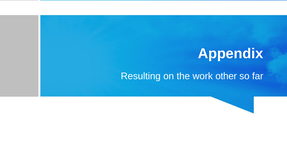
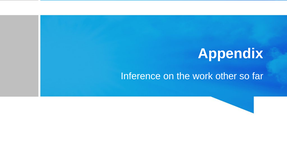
Resulting: Resulting -> Inference (141, 76)
